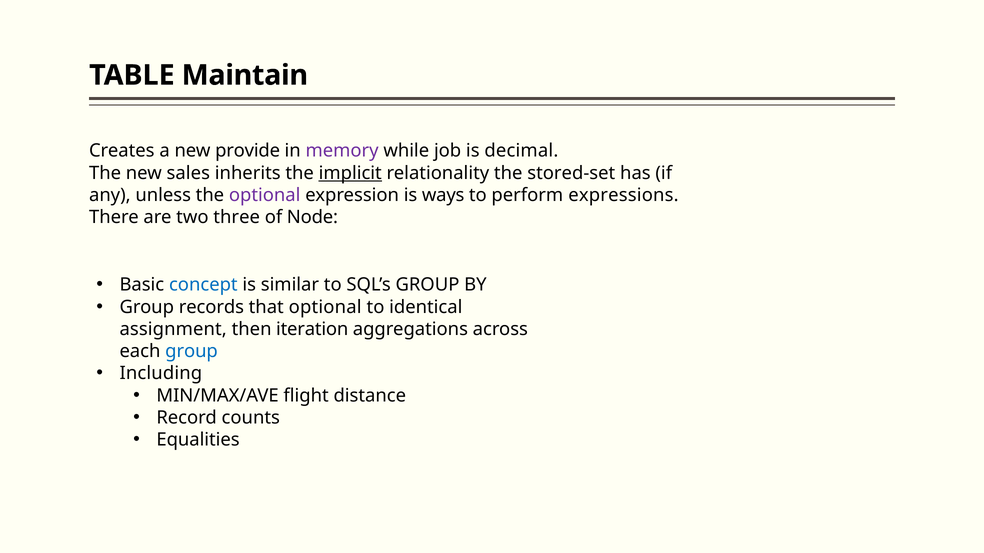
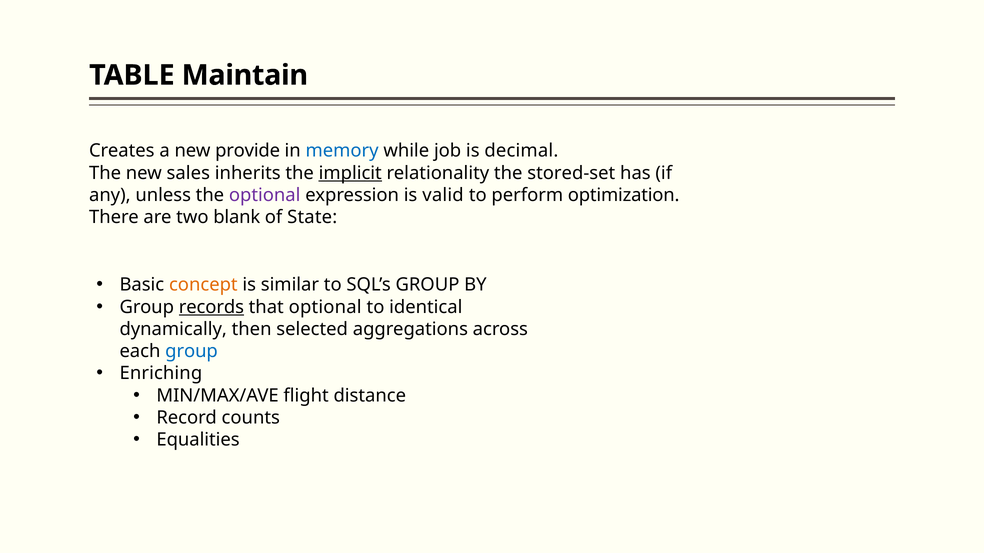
memory colour: purple -> blue (342, 151)
ways: ways -> valid (443, 195)
expressions: expressions -> optimization (624, 195)
three: three -> blank (237, 217)
Node: Node -> State (312, 217)
concept colour: blue -> orange (203, 285)
records underline: none -> present (211, 307)
assignment: assignment -> dynamically (173, 329)
iteration: iteration -> selected (312, 329)
Including: Including -> Enriching (161, 374)
